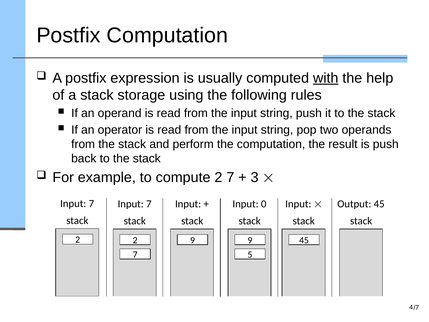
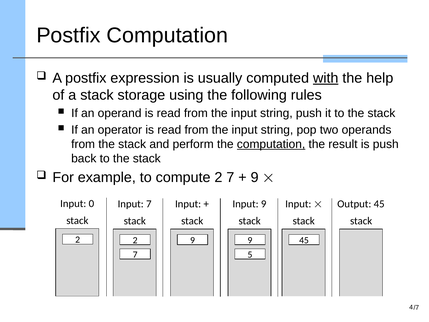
computation underline: none -> present (271, 144)
3: 3 -> 9 (255, 177)
7: 7 -> 0 (91, 203)
Input 0: 0 -> 9 (264, 204)
